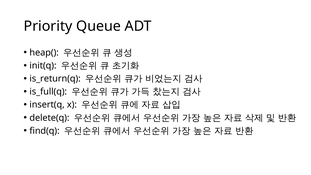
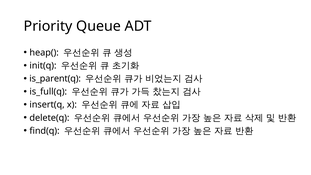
is_return(q: is_return(q -> is_parent(q (55, 79)
